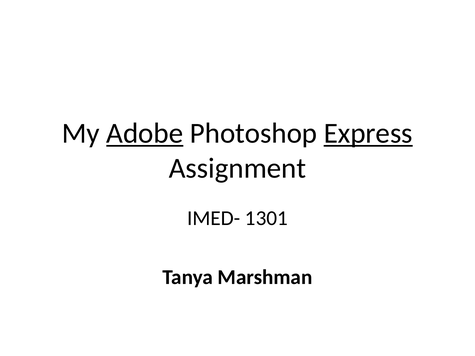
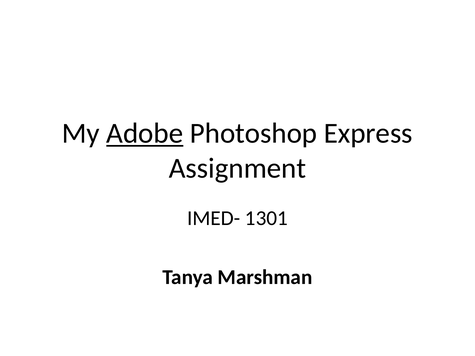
Express underline: present -> none (368, 133)
